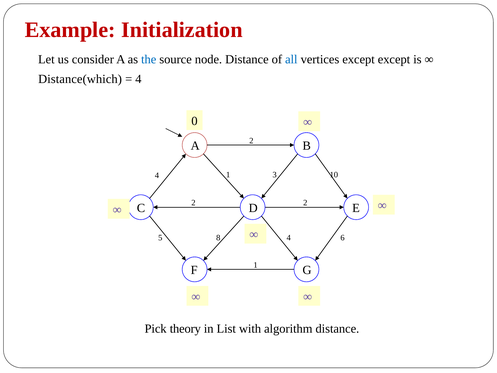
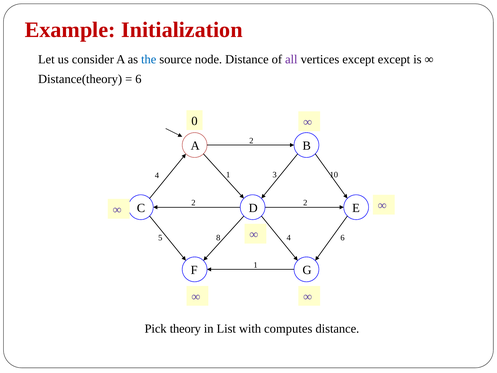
all colour: blue -> purple (291, 59)
Distance(which: Distance(which -> Distance(theory (80, 79)
4: 4 -> 6 (138, 79)
algorithm: algorithm -> computes (288, 329)
